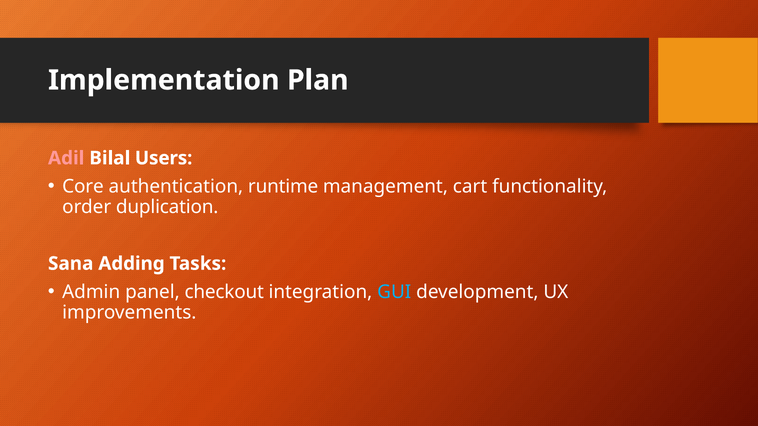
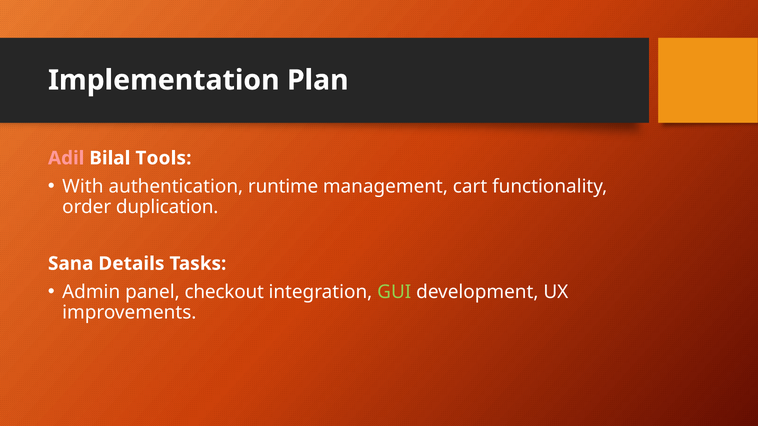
Users: Users -> Tools (163, 158)
Core: Core -> With (83, 187)
Adding: Adding -> Details (131, 264)
GUI colour: light blue -> light green (394, 292)
